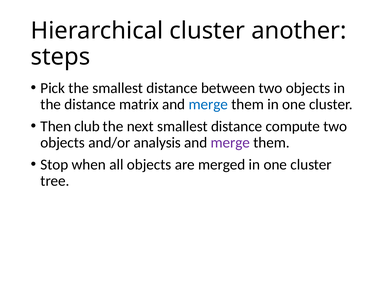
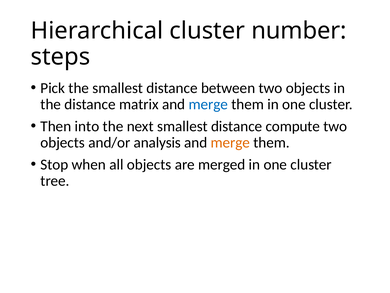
another: another -> number (299, 31)
club: club -> into (87, 126)
merge colour: purple -> orange (230, 142)
